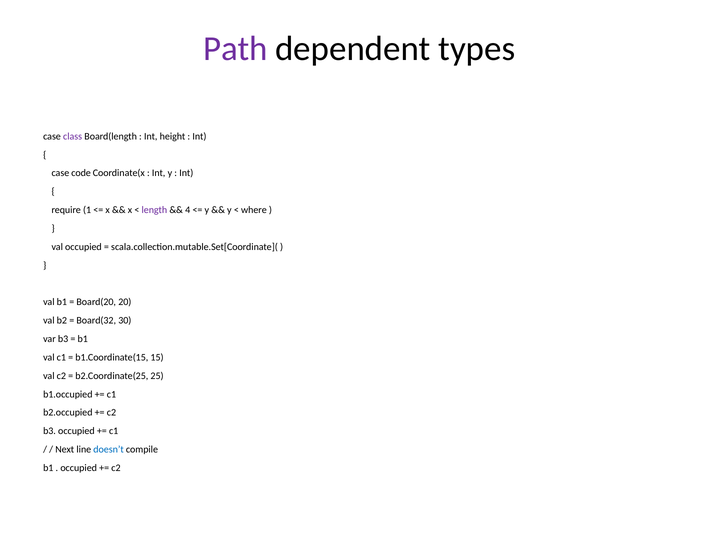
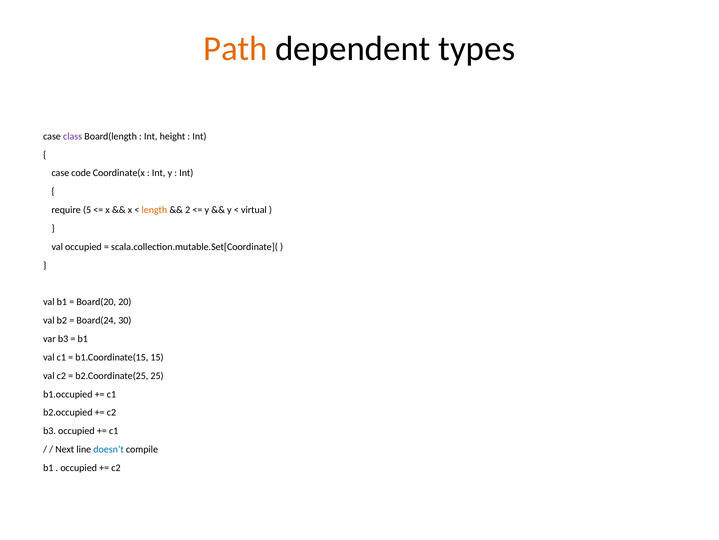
Path colour: purple -> orange (235, 49)
1: 1 -> 5 (87, 210)
length colour: purple -> orange (154, 210)
4: 4 -> 2 (188, 210)
where: where -> virtual (254, 210)
Board(32: Board(32 -> Board(24 (96, 320)
